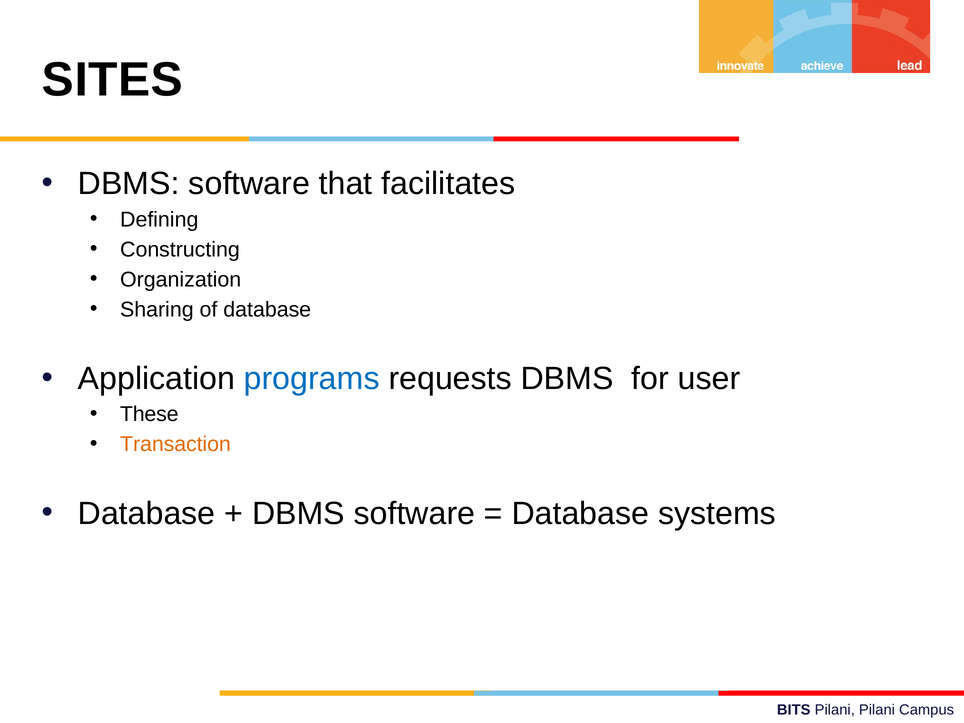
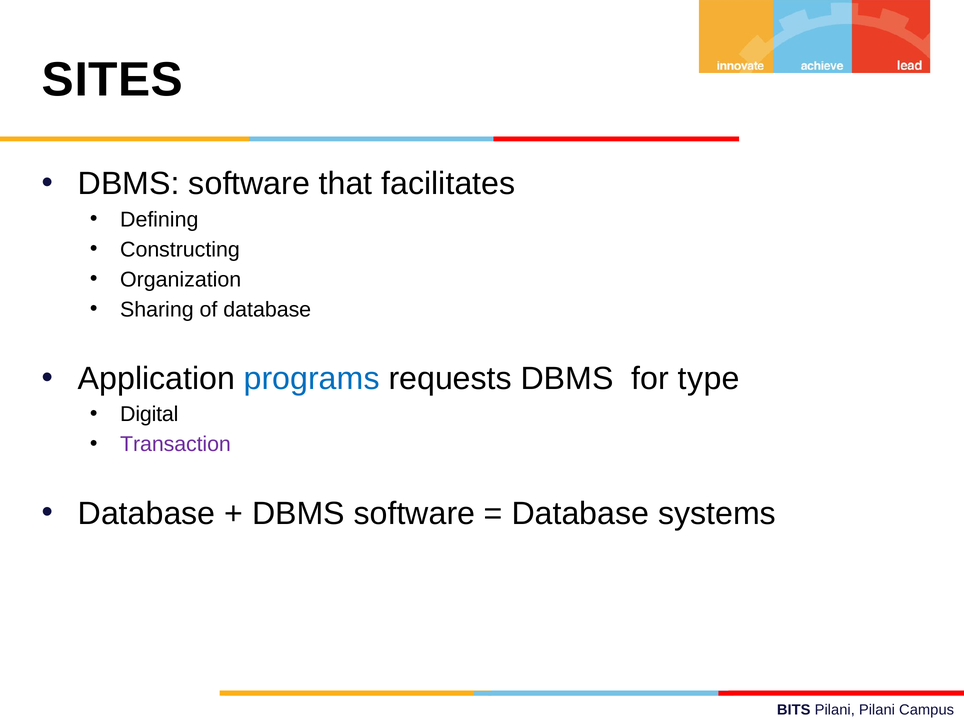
user: user -> type (709, 379)
These: These -> Digital (149, 414)
Transaction colour: orange -> purple (175, 444)
